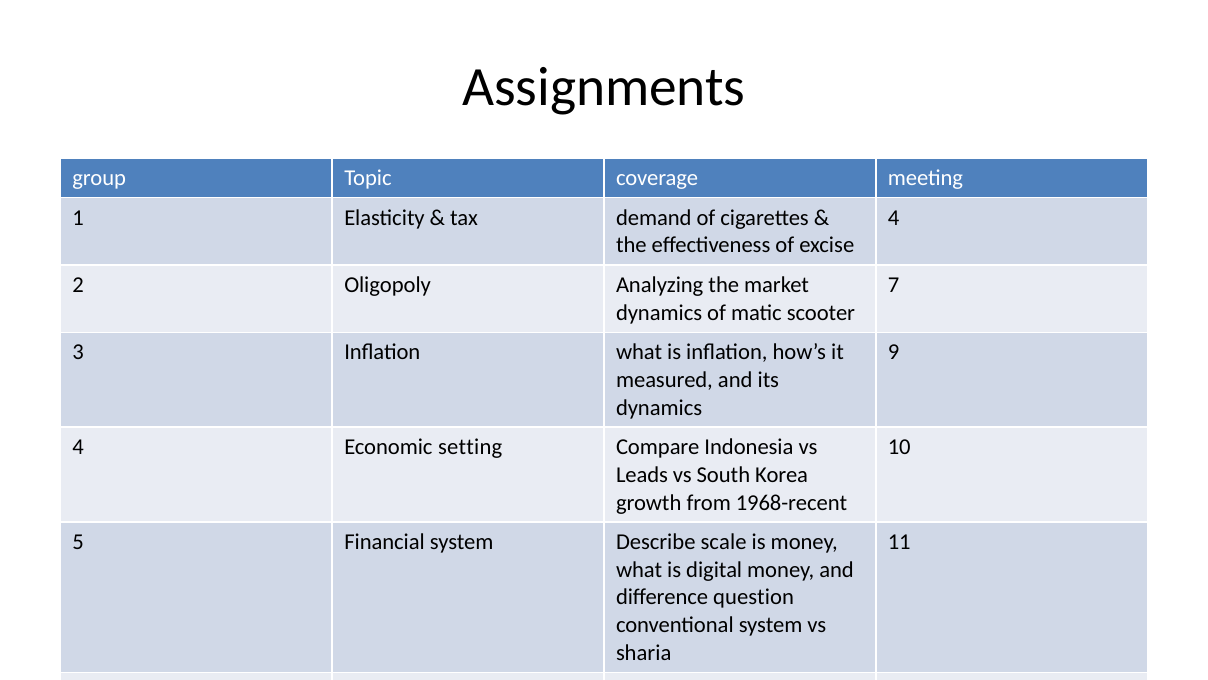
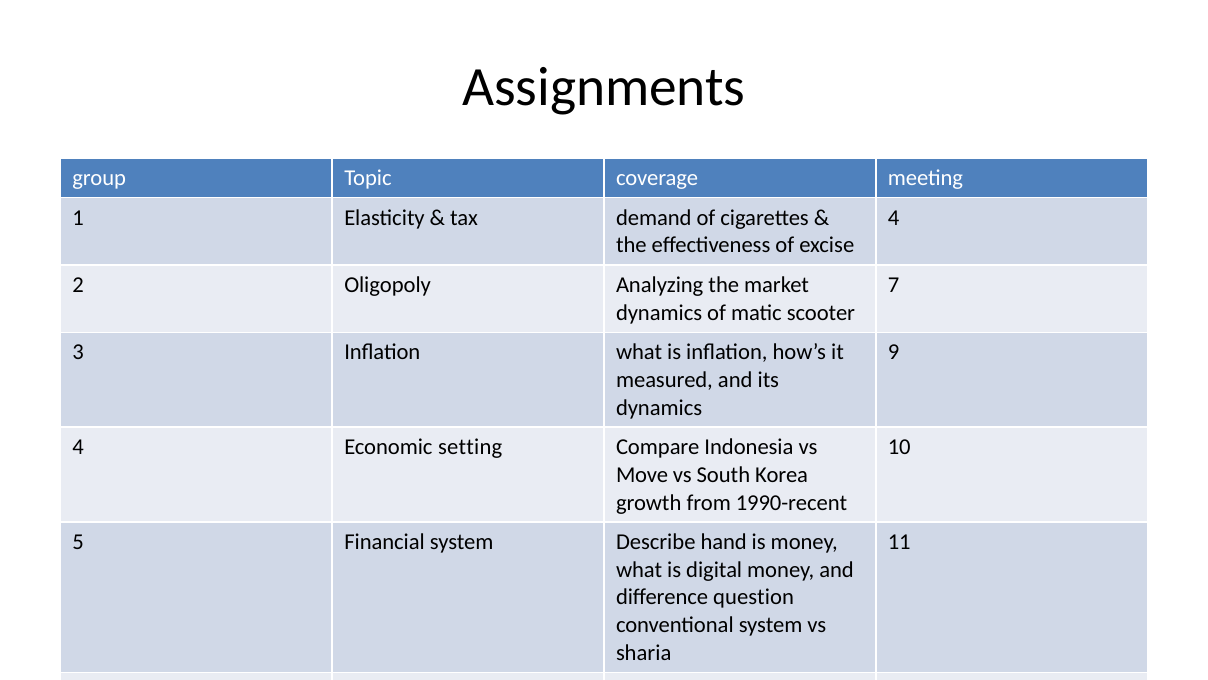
Leads: Leads -> Move (642, 475)
1968-recent: 1968-recent -> 1990-recent (792, 502)
scale: scale -> hand (724, 542)
